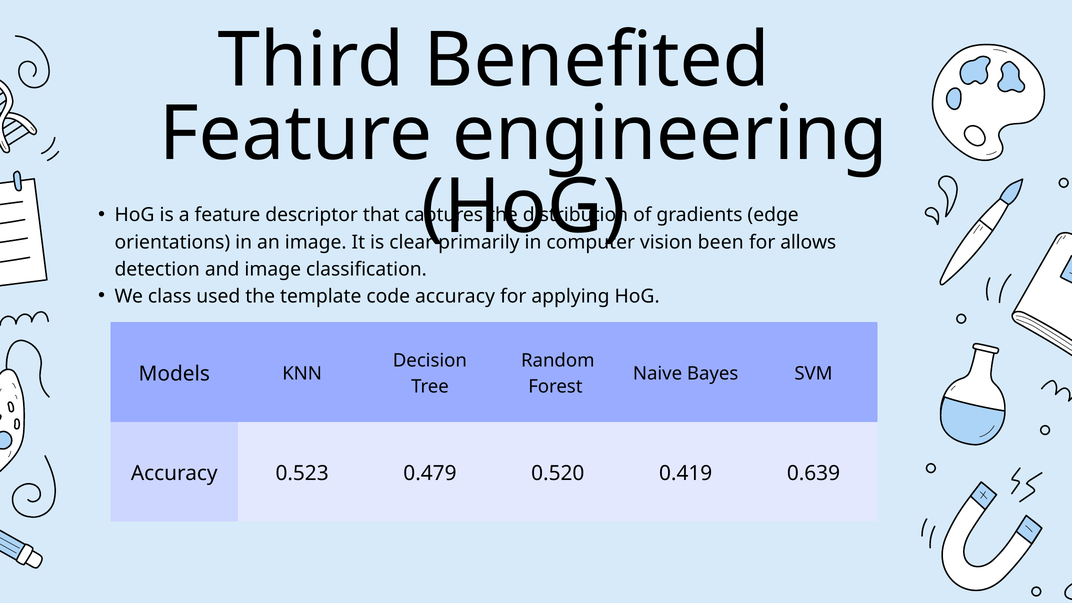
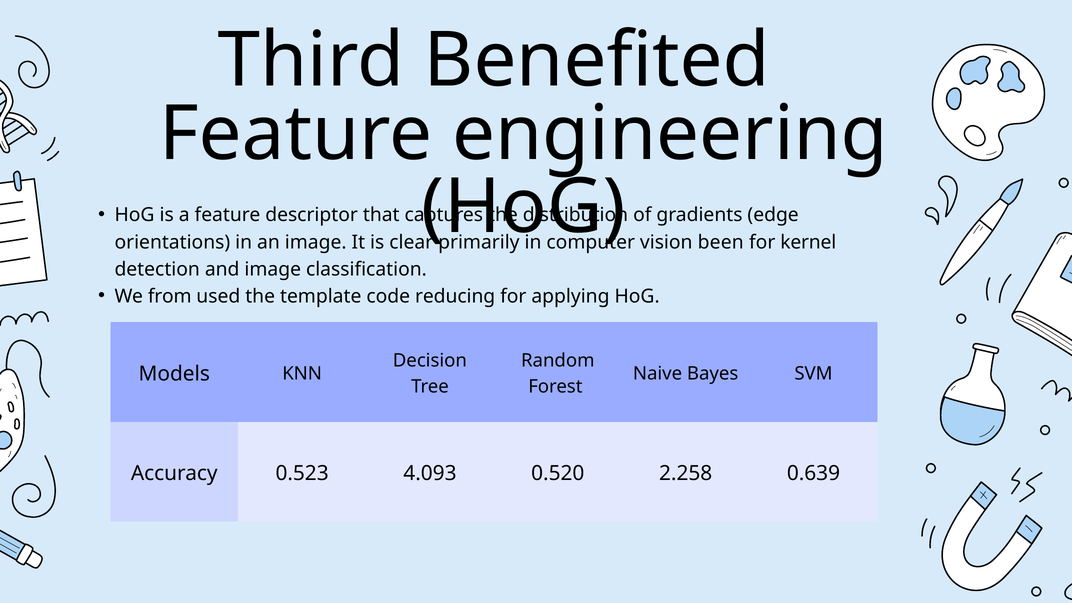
allows: allows -> kernel (808, 242)
class: class -> from (170, 296)
code accuracy: accuracy -> reducing (455, 296)
0.479: 0.479 -> 4.093 (430, 473)
0.419: 0.419 -> 2.258 (686, 473)
